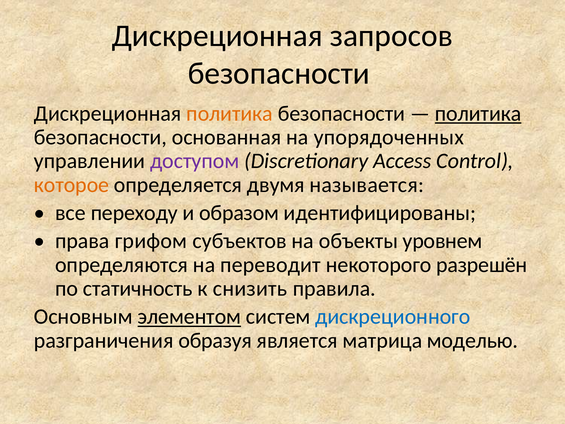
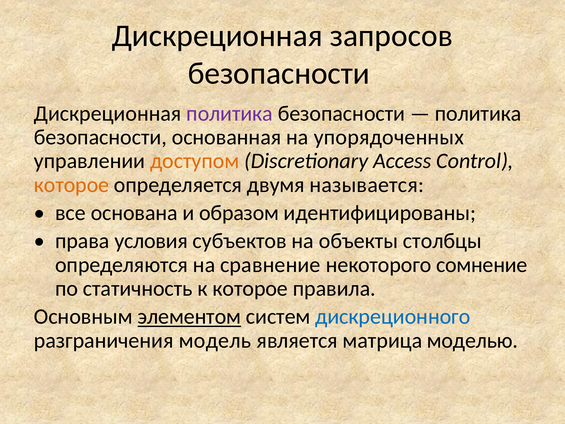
политика colour: orange -> purple (230, 113)
политика underline: present -> none (478, 113)
доступом colour: purple -> orange (195, 161)
переходу: переходу -> основана (134, 213)
грифом: грифом -> условия (151, 241)
уровнем: уровнем -> столбцы (442, 241)
переводит: переводит -> сравнение (270, 265)
разрешён: разрешён -> сомнение (482, 265)
к снизить: снизить -> которое (250, 288)
образуя: образуя -> модель (215, 340)
